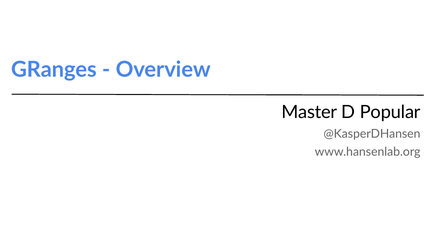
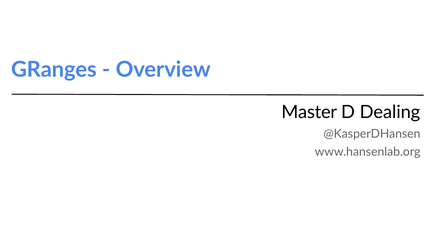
Popular: Popular -> Dealing (390, 112)
